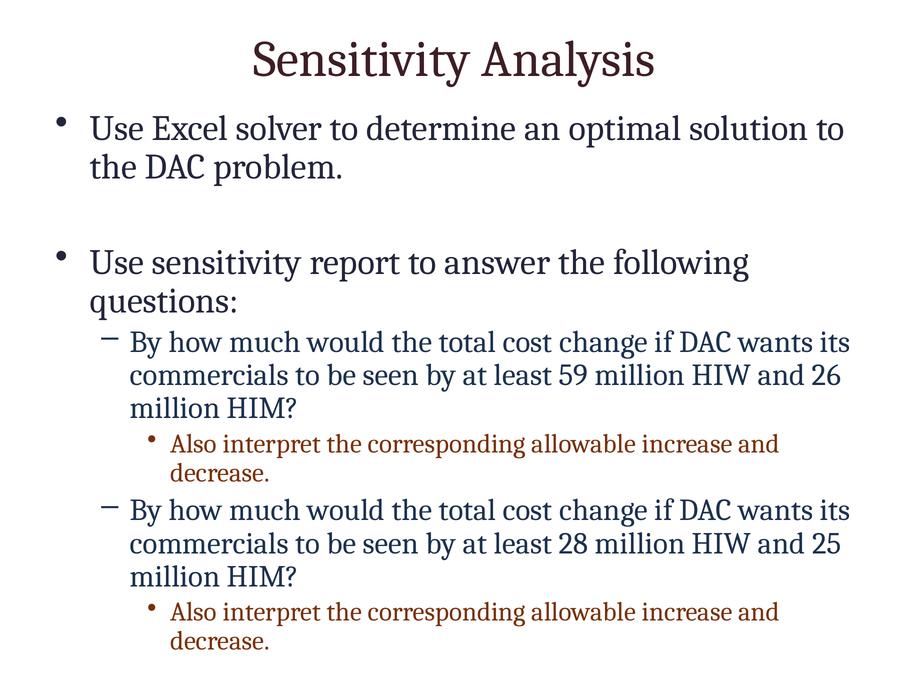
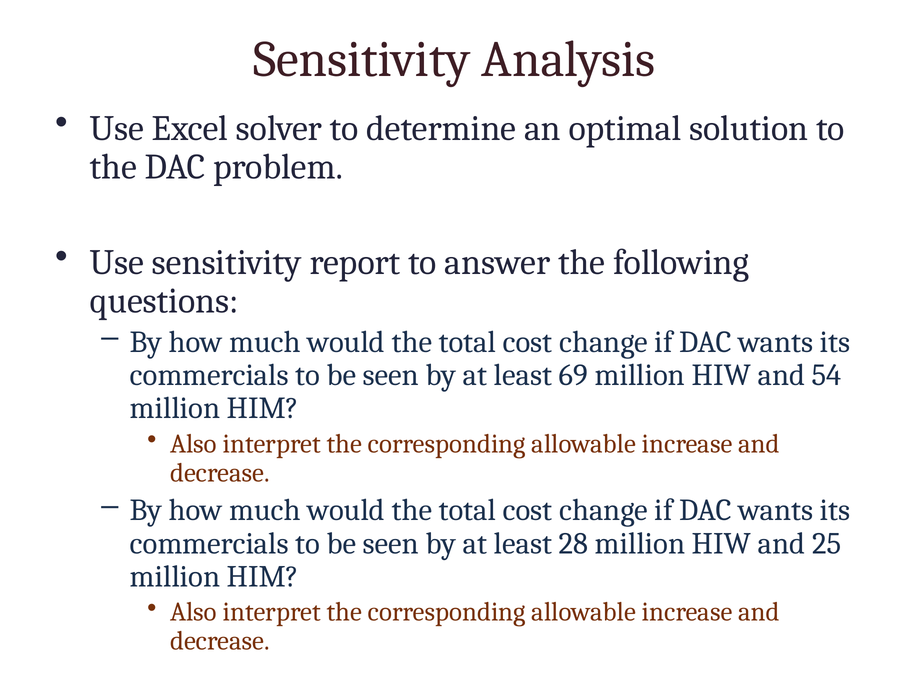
59: 59 -> 69 (573, 375)
26: 26 -> 54 (827, 375)
